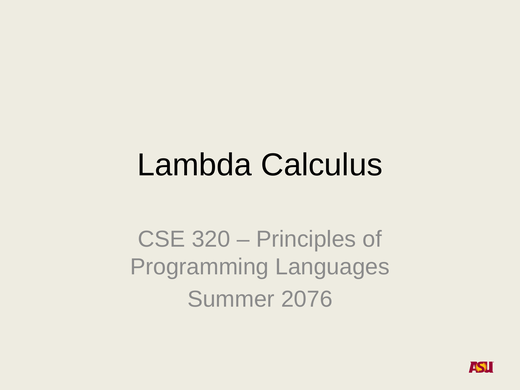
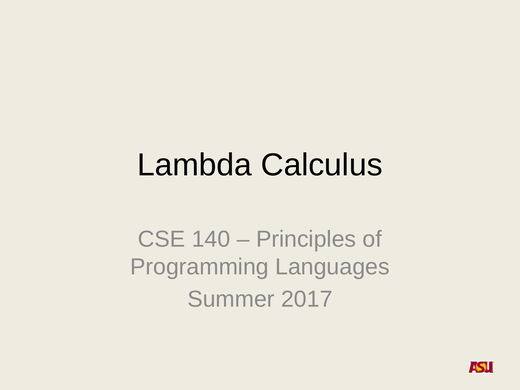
320: 320 -> 140 (211, 239)
2076: 2076 -> 2017 (307, 299)
